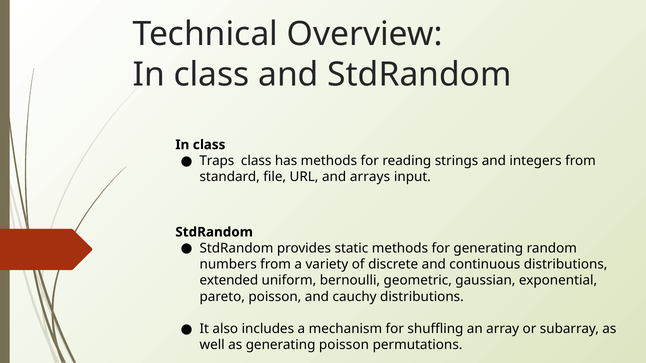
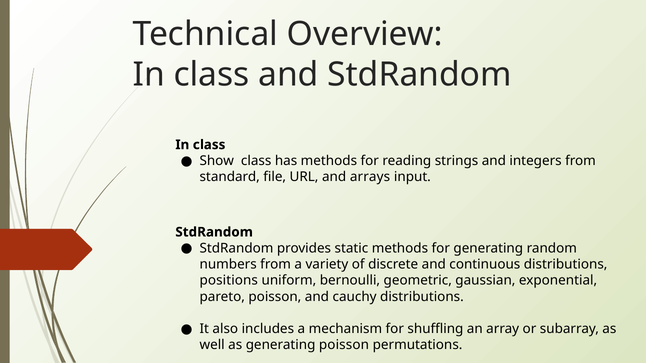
Traps: Traps -> Show (217, 161)
extended: extended -> positions (229, 281)
